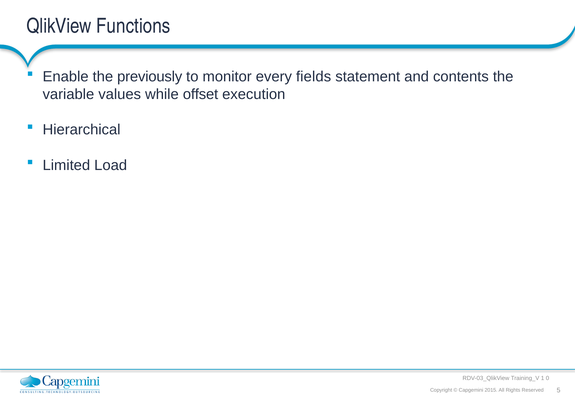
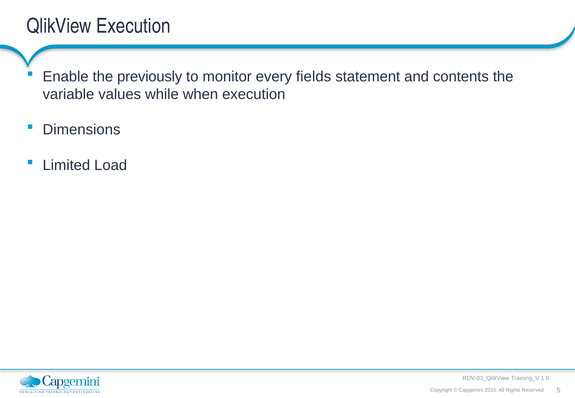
QlikView Functions: Functions -> Execution (133, 26)
offset: offset -> when (200, 94)
Hierarchical: Hierarchical -> Dimensions (82, 130)
